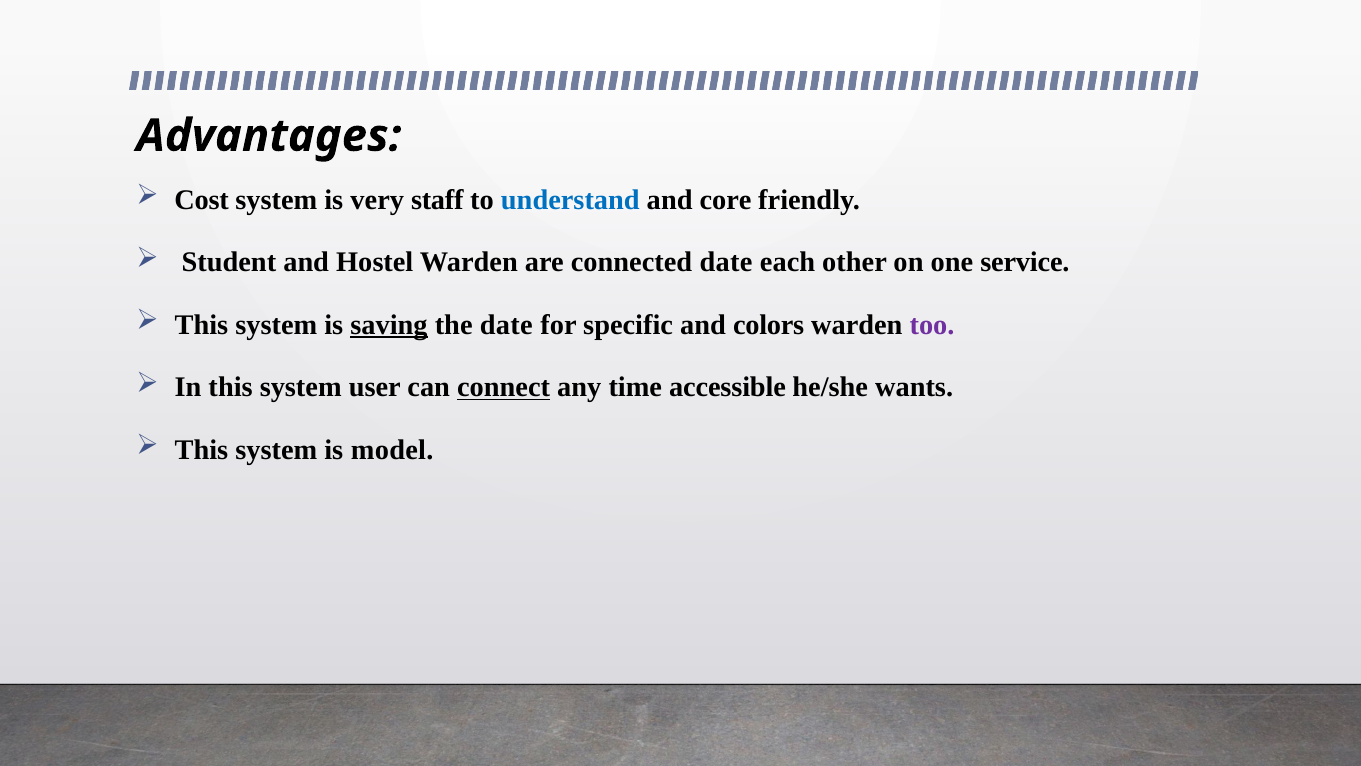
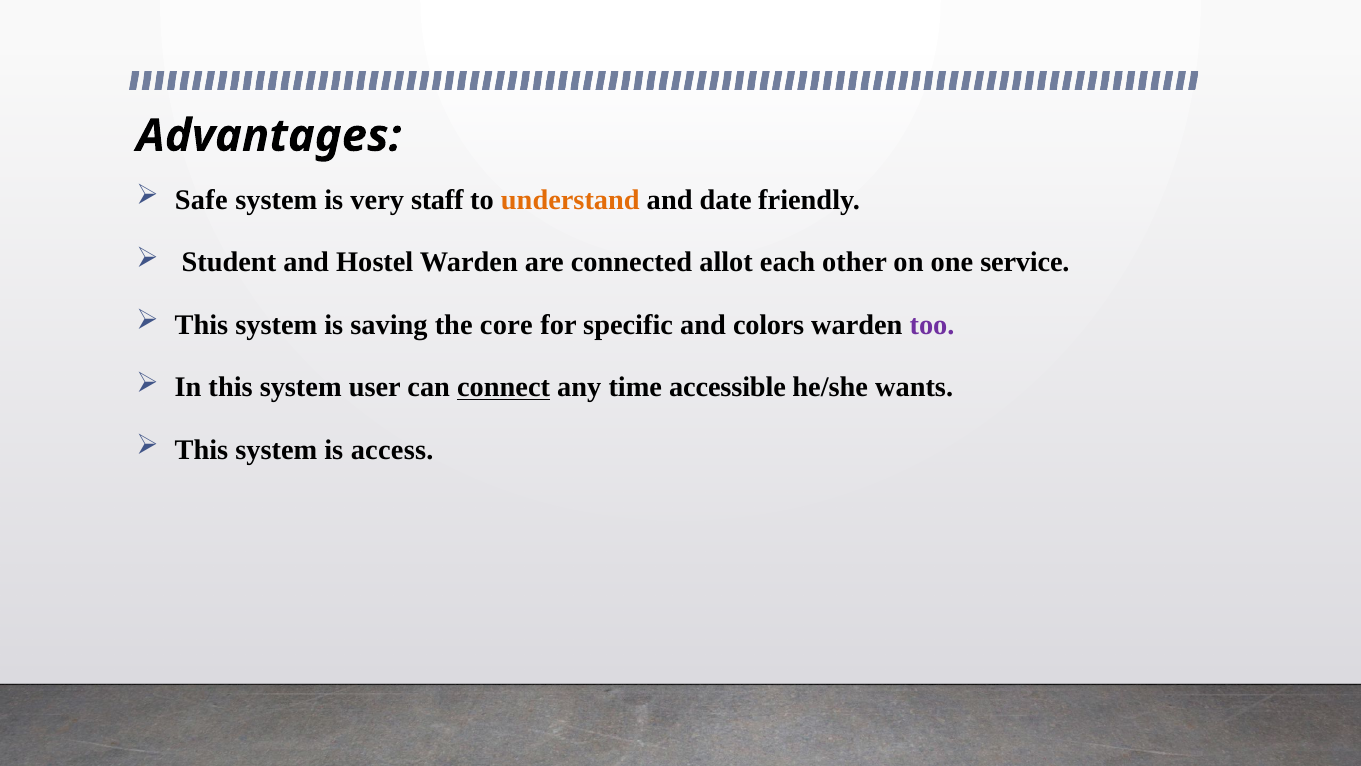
Cost: Cost -> Safe (201, 200)
understand colour: blue -> orange (570, 200)
core: core -> date (726, 200)
connected date: date -> allot (726, 262)
saving underline: present -> none (389, 325)
the date: date -> core (506, 325)
model: model -> access (392, 449)
